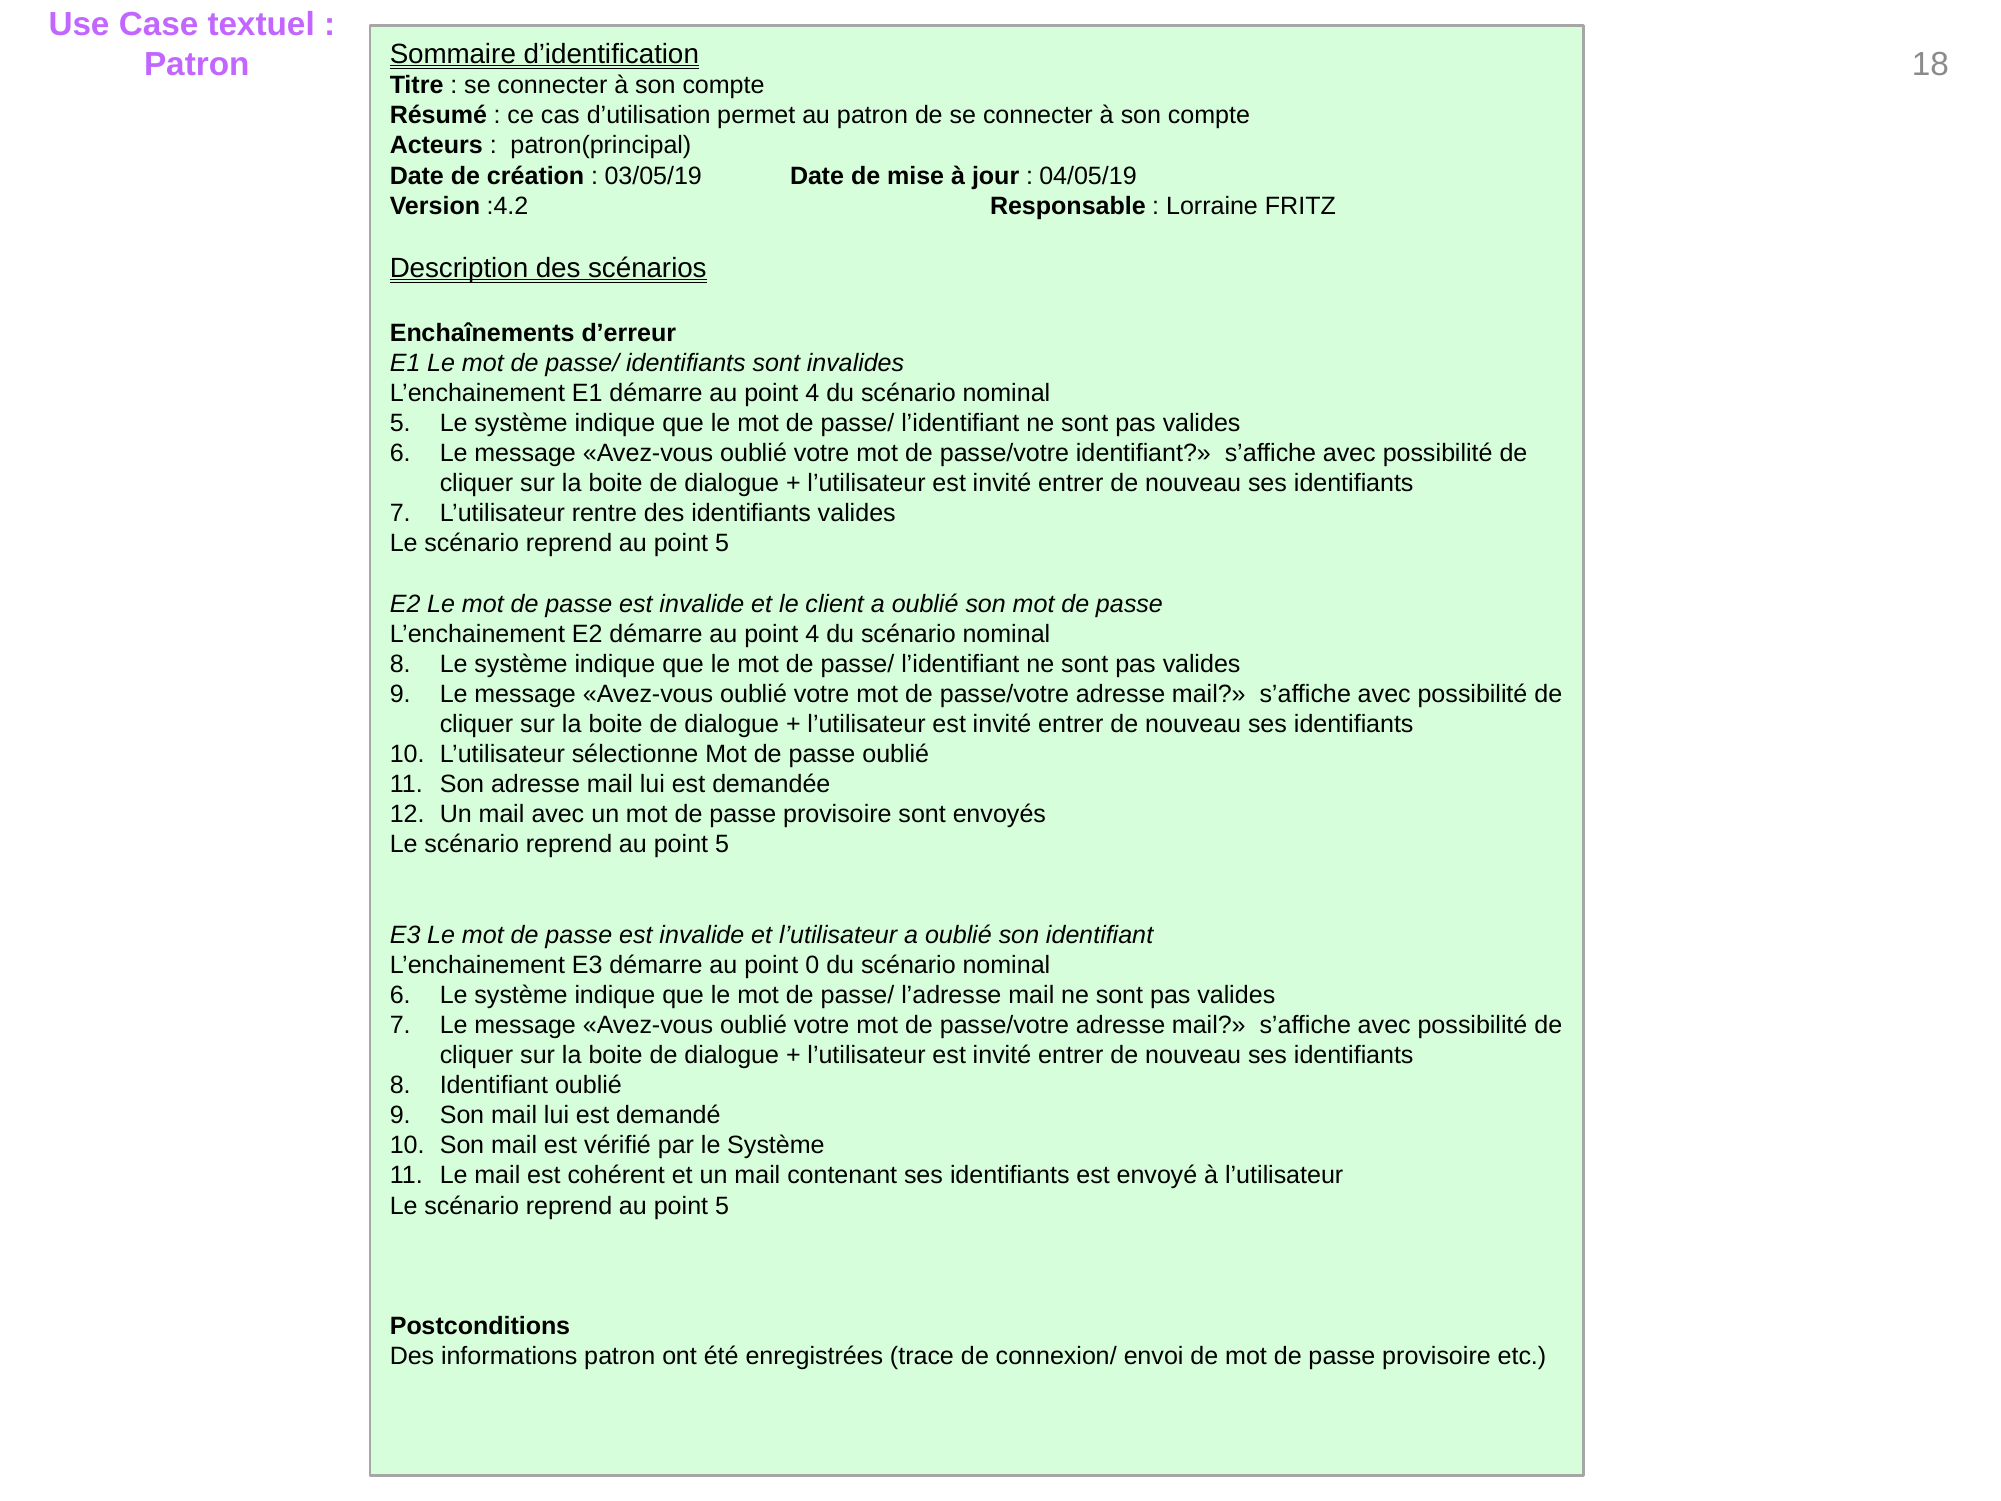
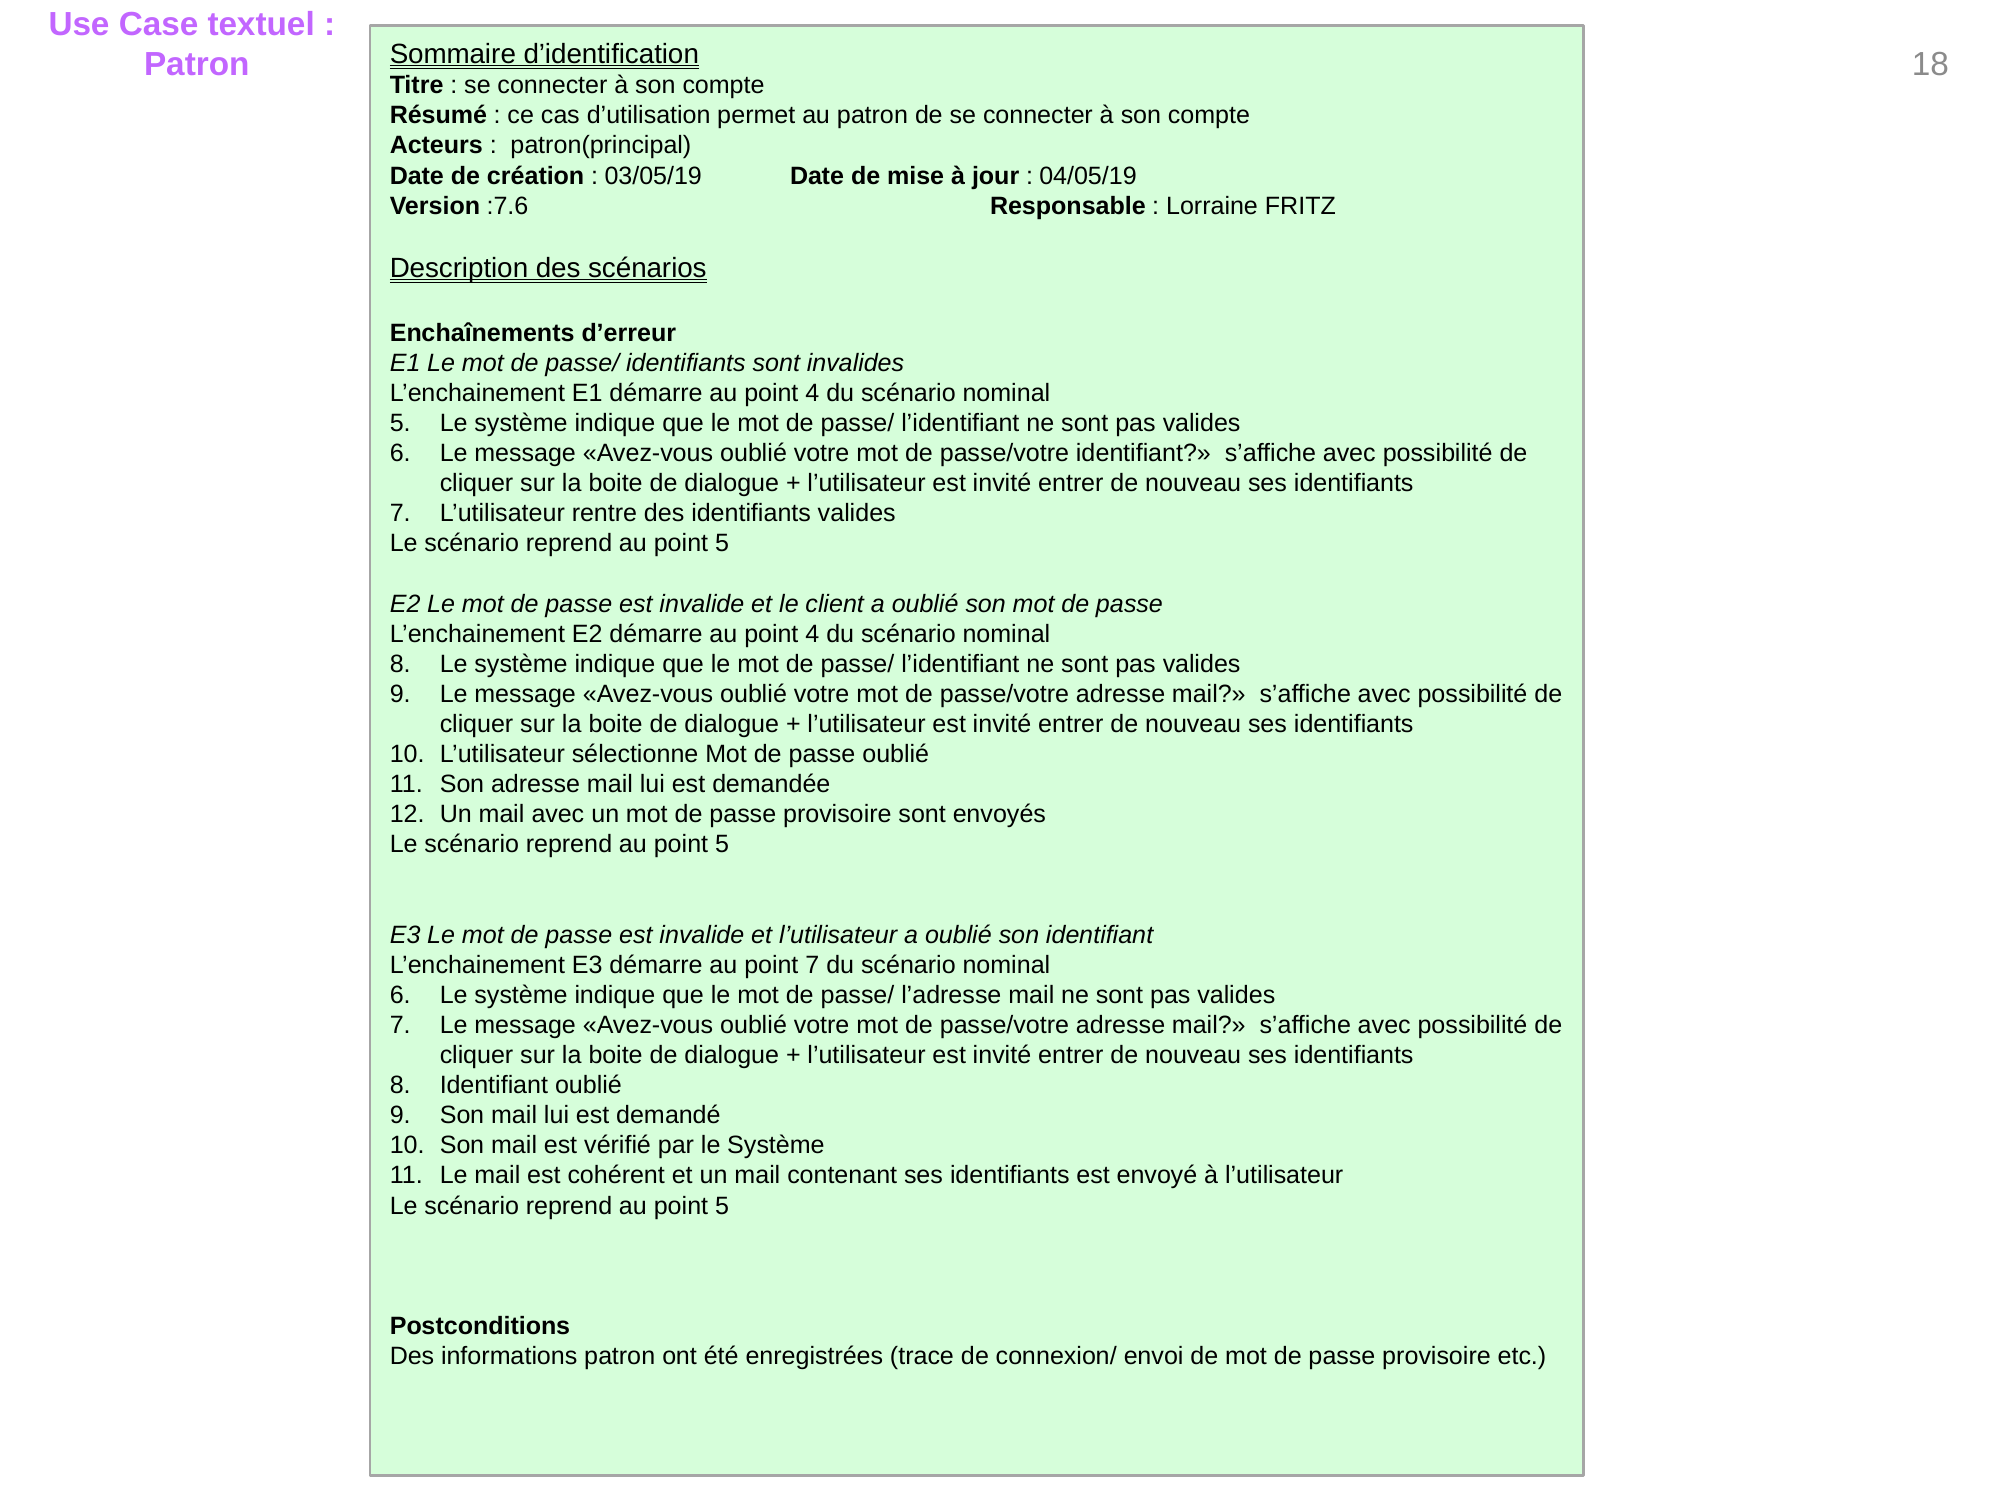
:4.2: :4.2 -> :7.6 (507, 206)
point 0: 0 -> 7 (812, 965)
